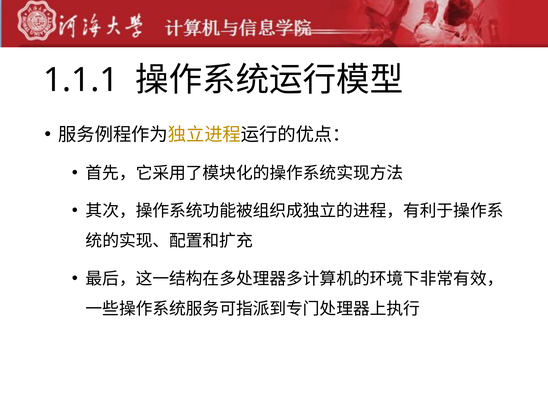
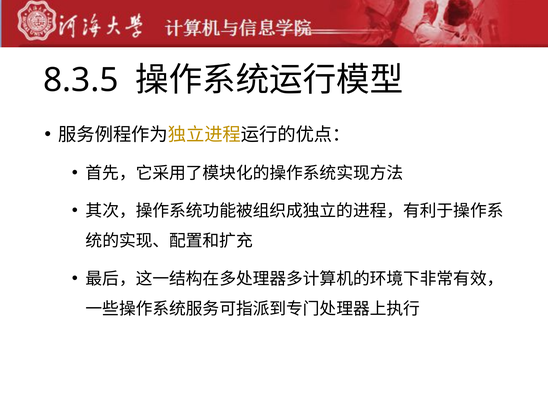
1.1.1: 1.1.1 -> 8.3.5 (81, 80)
